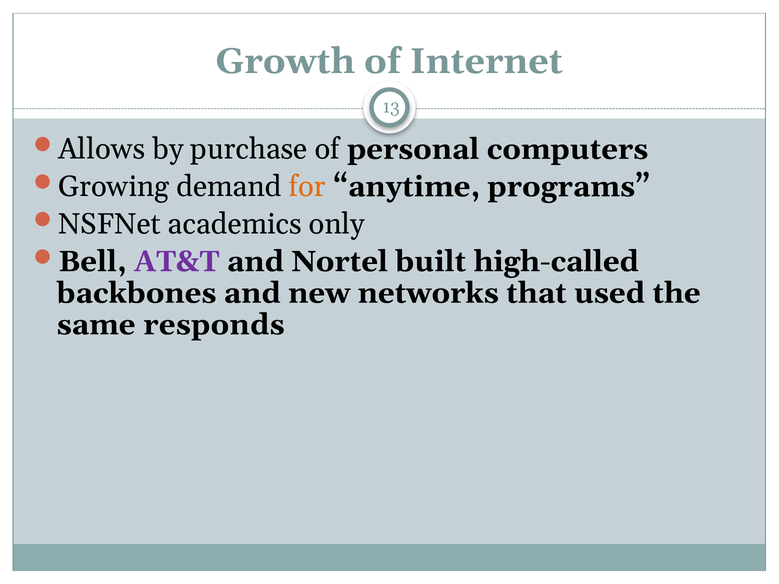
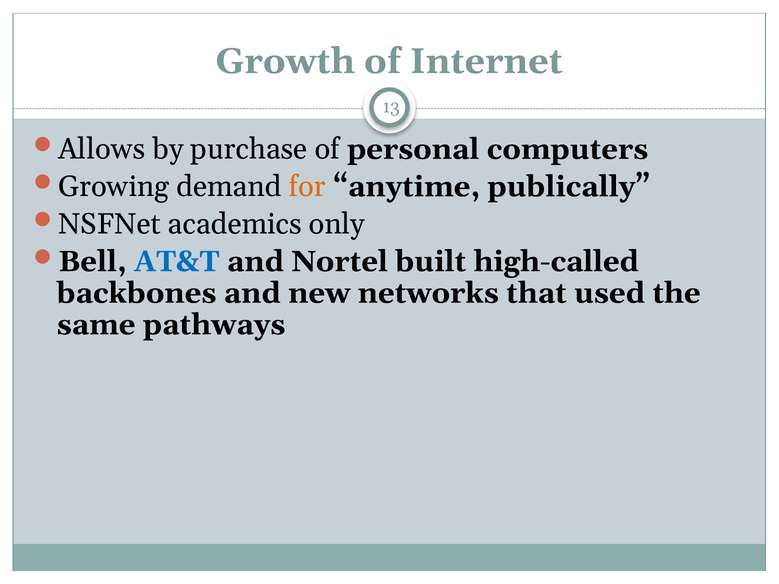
programs: programs -> publically (569, 187)
AT&T colour: purple -> blue (177, 262)
responds: responds -> pathways (214, 325)
